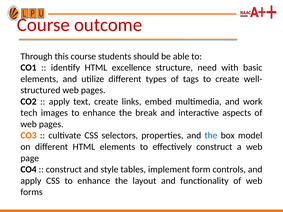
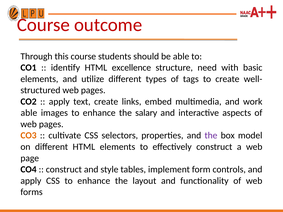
tech: tech -> able (29, 113)
break: break -> salary (146, 113)
the colour: blue -> purple (211, 136)
